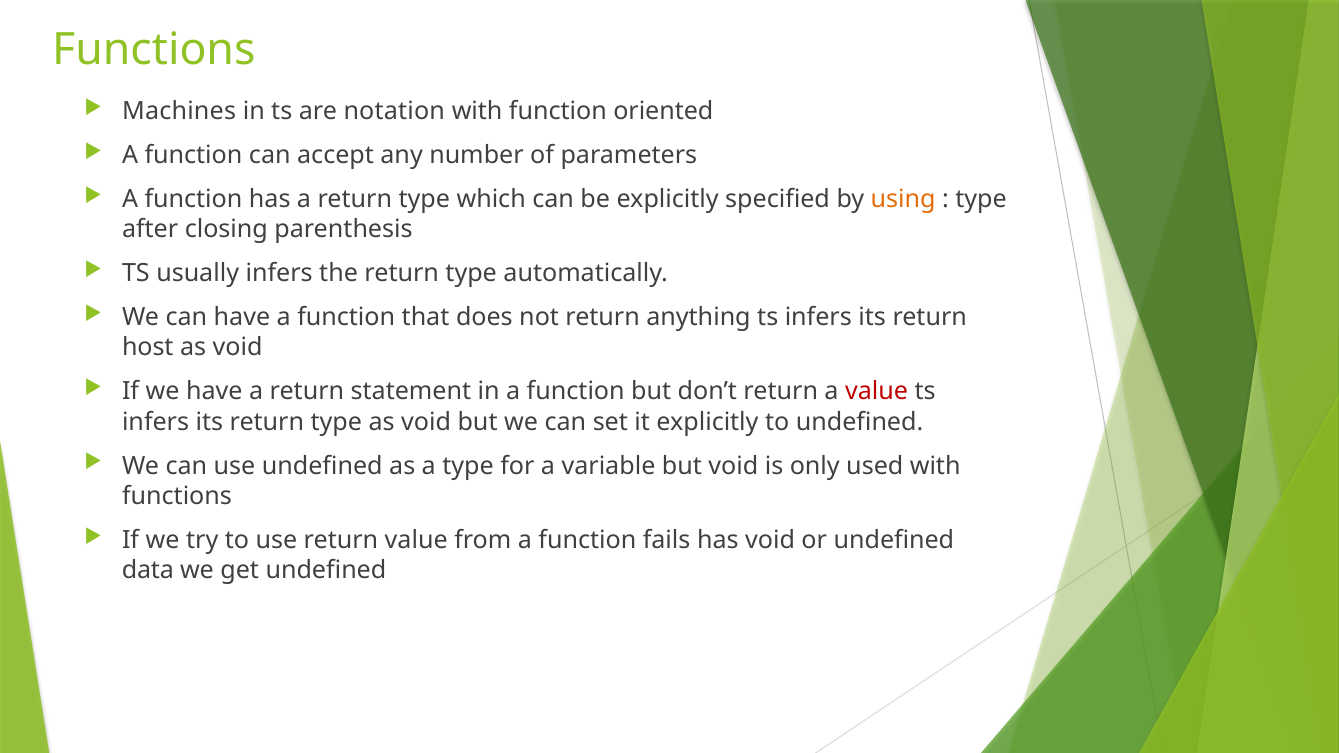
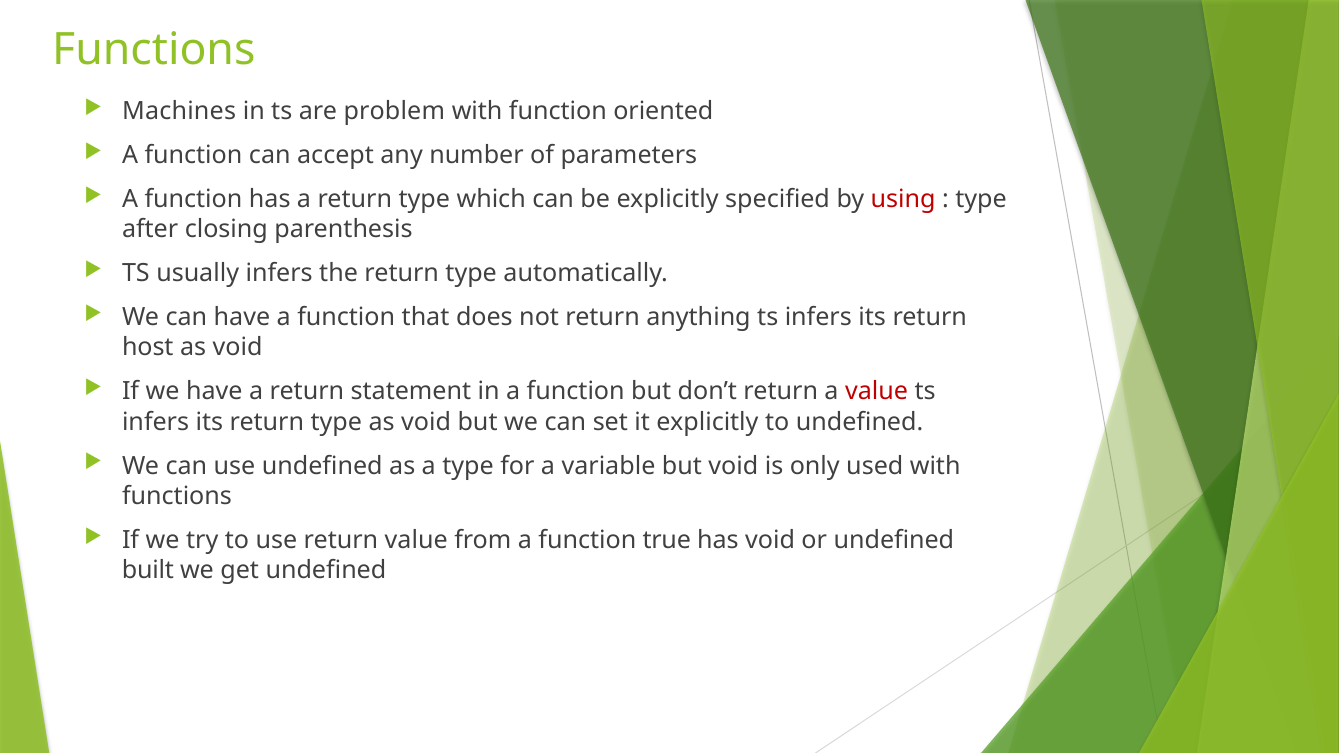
notation: notation -> problem (394, 111)
using colour: orange -> red (903, 199)
fails: fails -> true (667, 540)
data: data -> built (148, 570)
